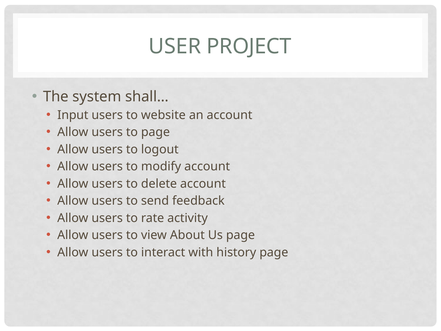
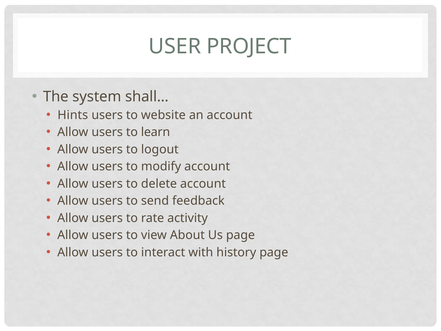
Input: Input -> Hints (73, 115)
to page: page -> learn (156, 132)
